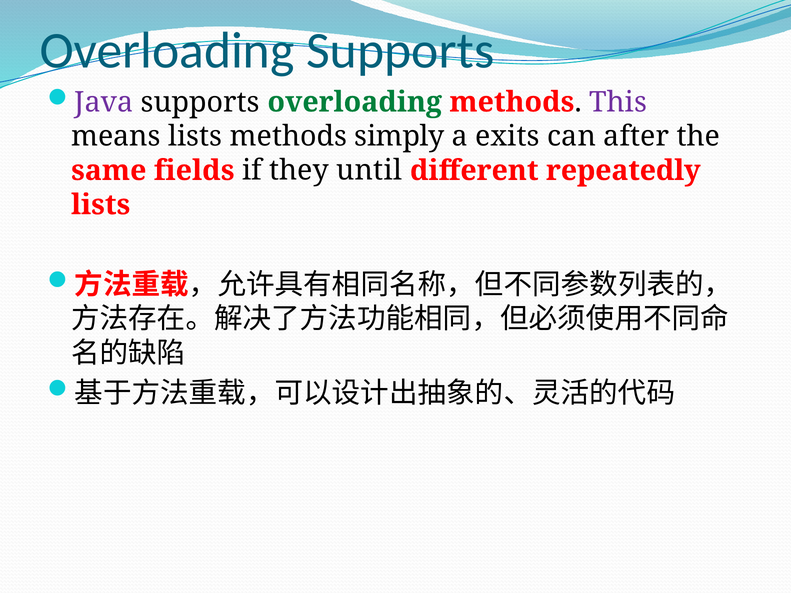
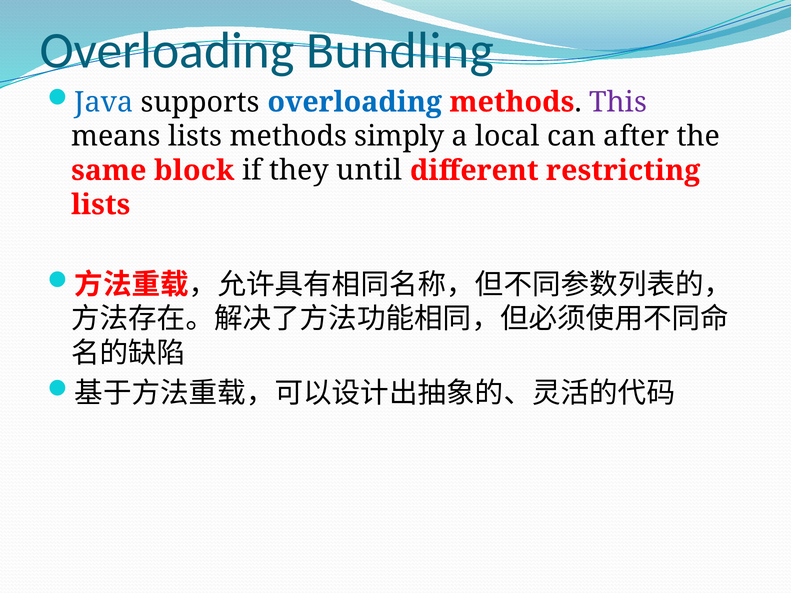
Overloading Supports: Supports -> Bundling (400, 51)
Java colour: purple -> blue (104, 102)
overloading colour: green -> blue (355, 102)
exits: exits -> local (507, 136)
fields: fields -> block (194, 171)
repeatedly: repeatedly -> restricting (623, 171)
